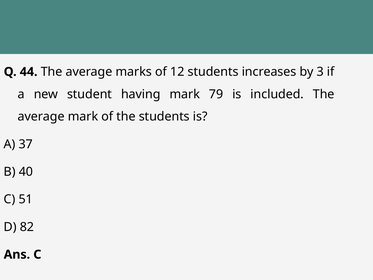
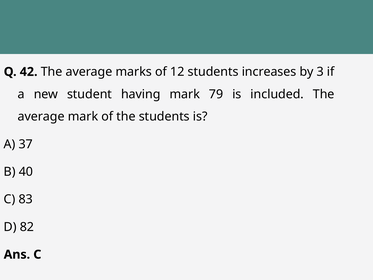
44: 44 -> 42 (29, 72)
51: 51 -> 83 (26, 199)
